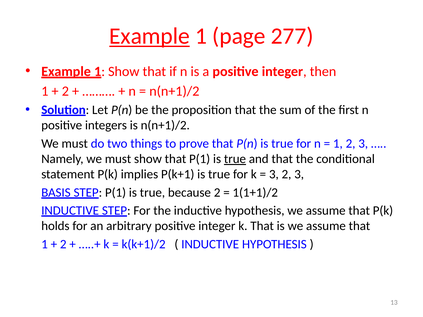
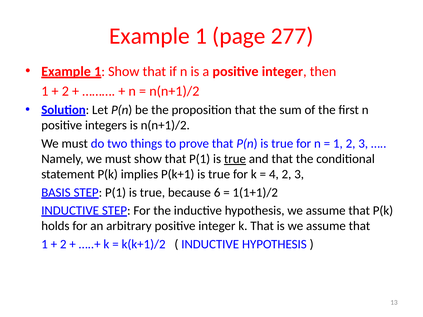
Example underline: present -> none (150, 36)
3: 3 -> 4 (274, 175)
because 2: 2 -> 6 (217, 193)
